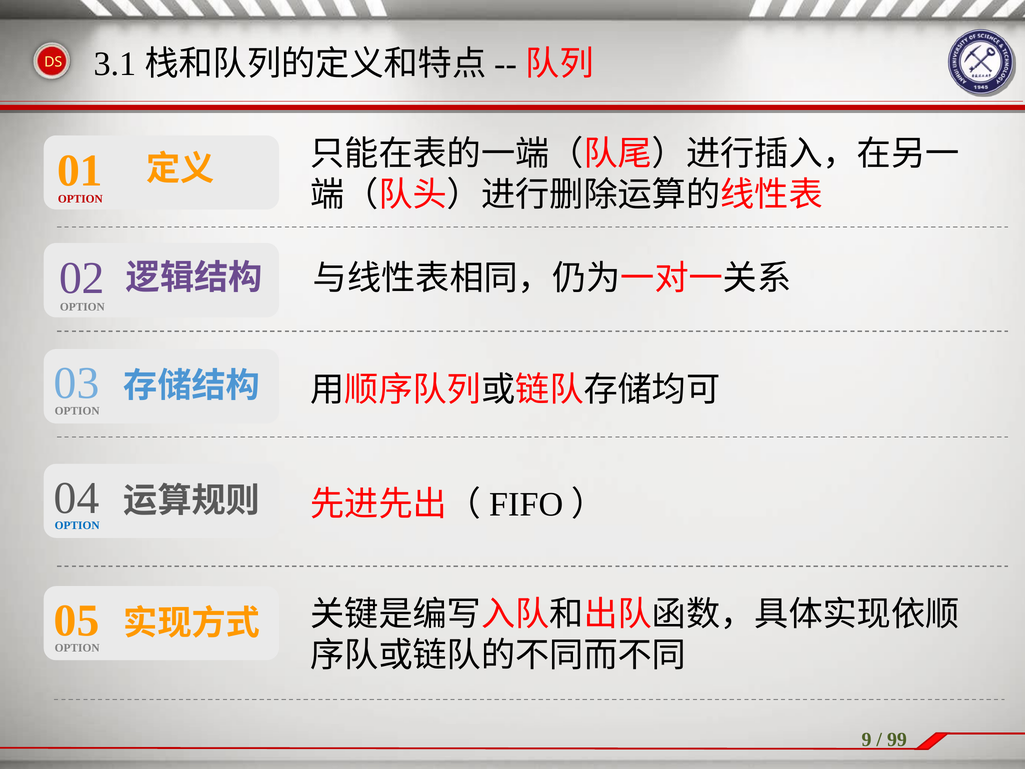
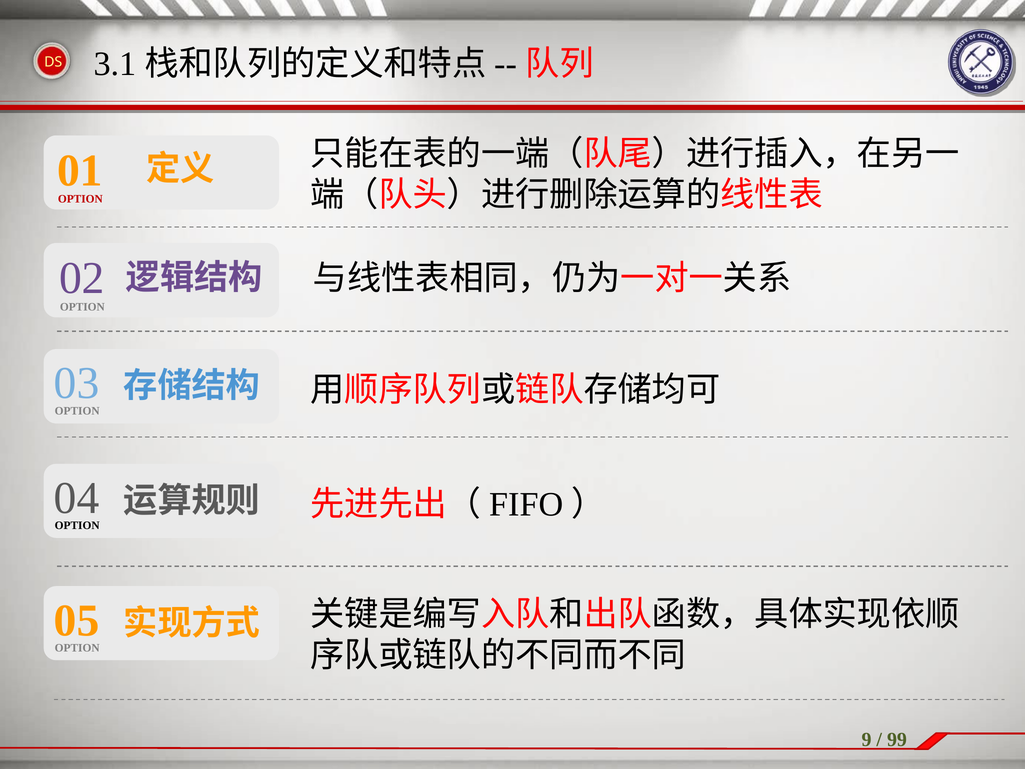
OPTION colour: blue -> black (77, 525)
